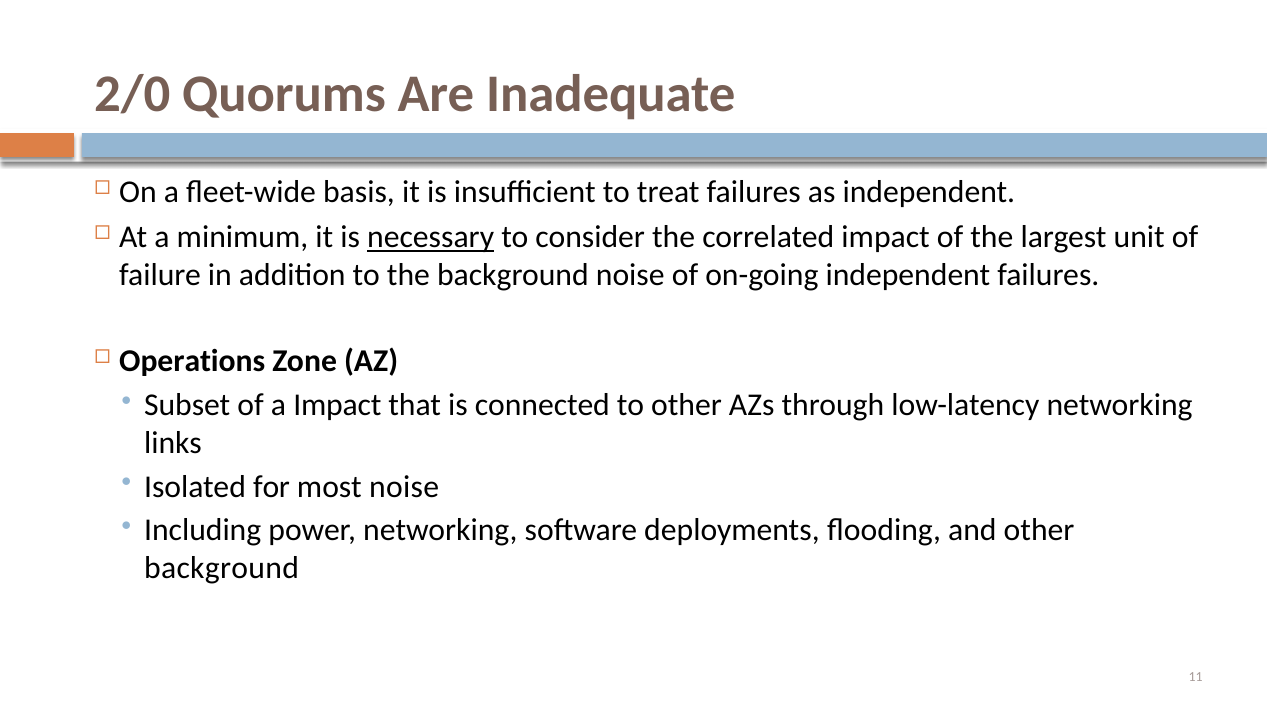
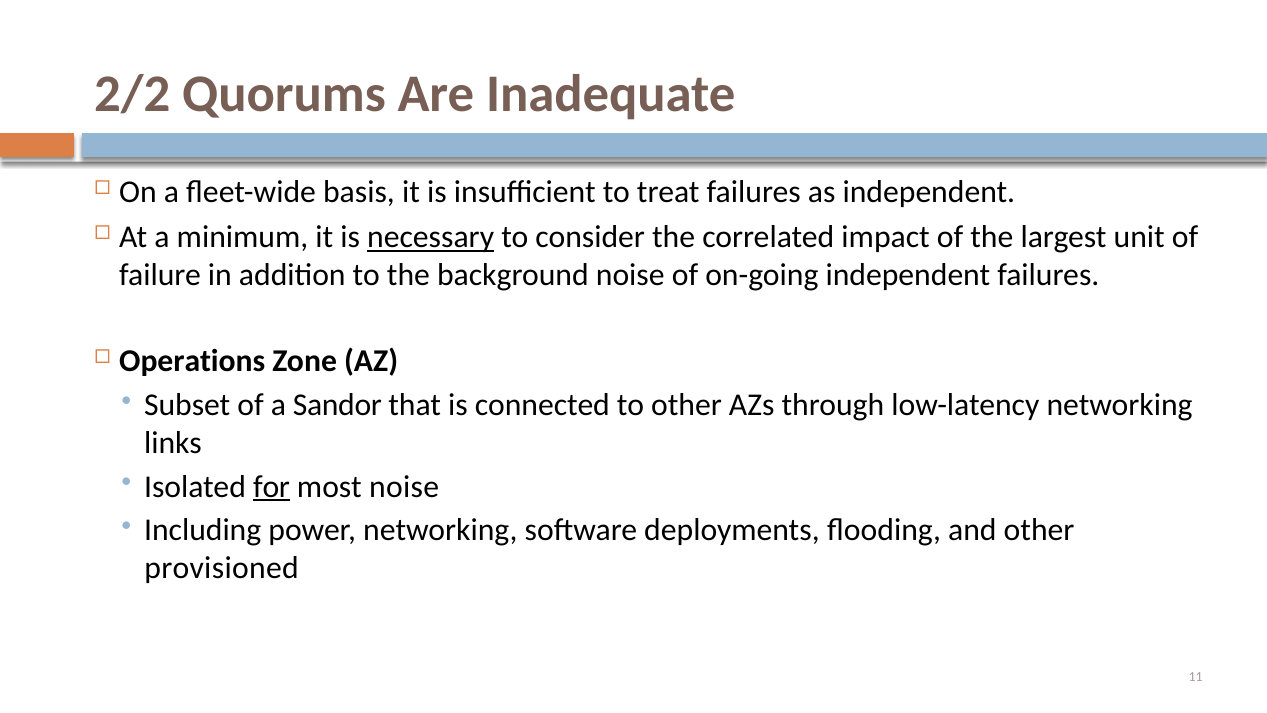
2/0: 2/0 -> 2/2 (132, 94)
a Impact: Impact -> Sandor (337, 405)
for underline: none -> present (272, 486)
background: background -> provisioned (222, 568)
